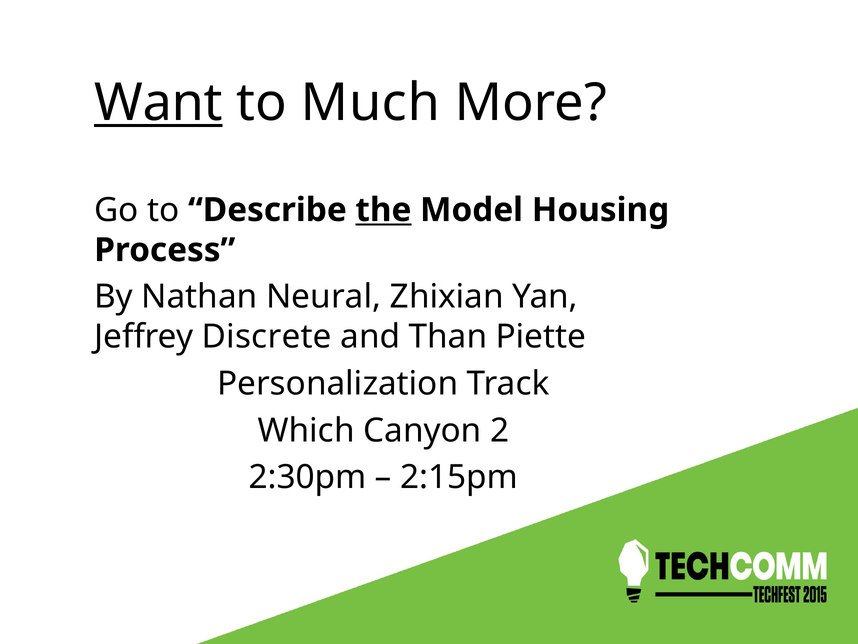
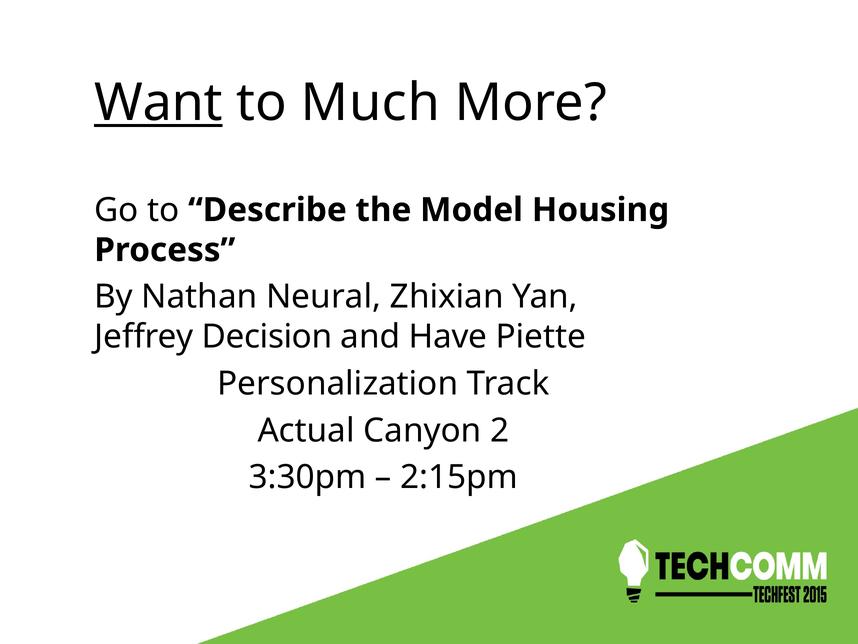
the underline: present -> none (383, 210)
Discrete: Discrete -> Decision (267, 337)
Than: Than -> Have (448, 337)
Which: Which -> Actual (306, 430)
2:30pm: 2:30pm -> 3:30pm (308, 477)
